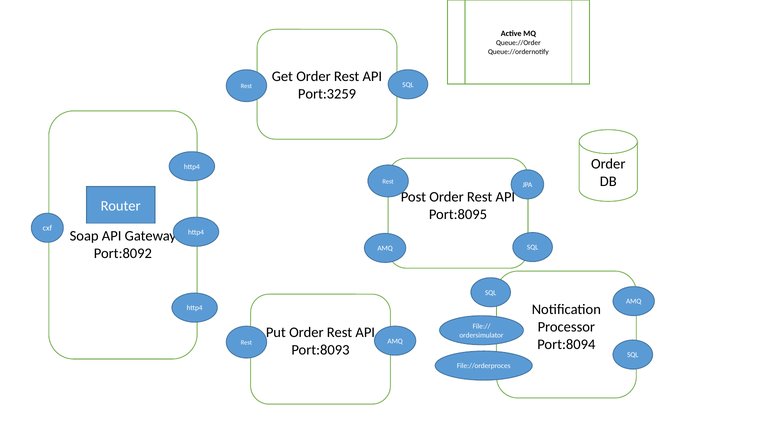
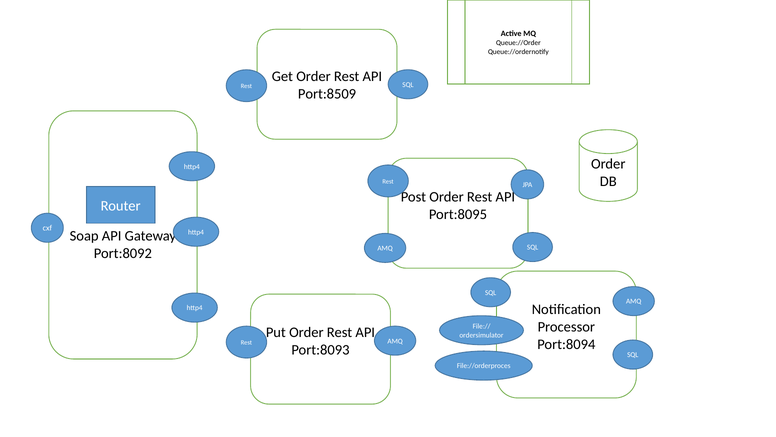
Port:3259: Port:3259 -> Port:8509 (327, 94)
